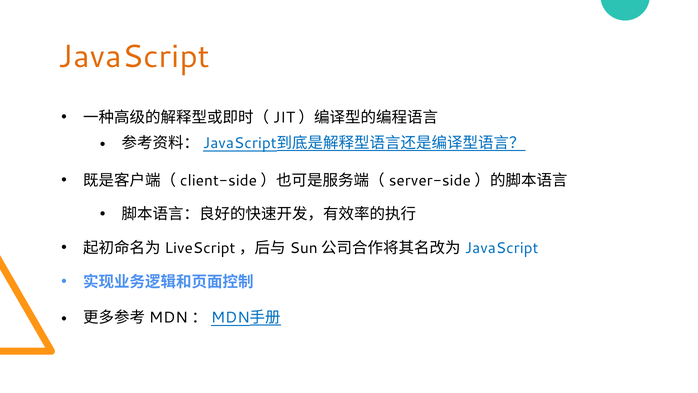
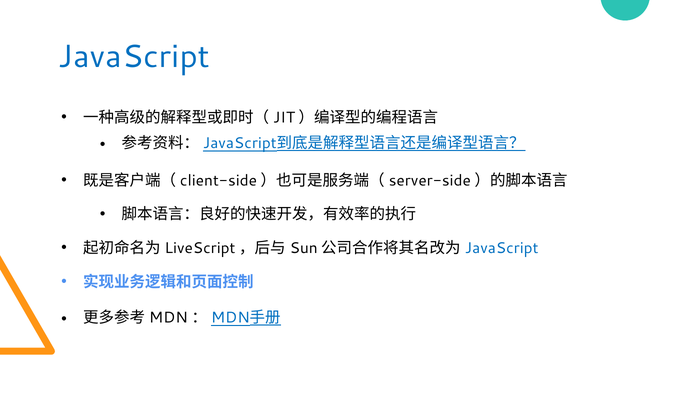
JavaScript colour: orange -> blue (134, 57)
